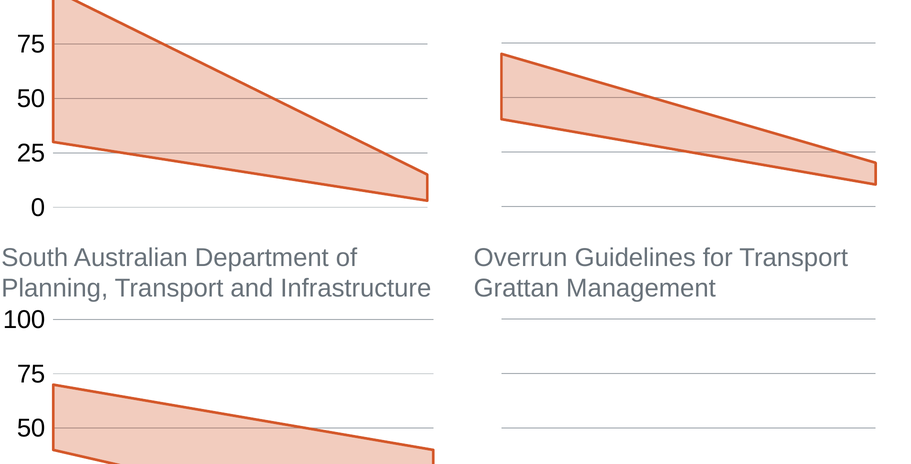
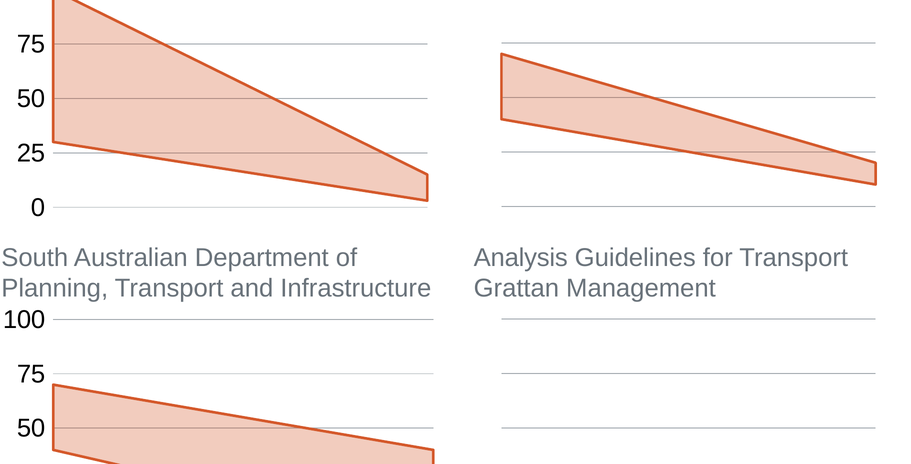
Overrun: Overrun -> Analysis (521, 257)
